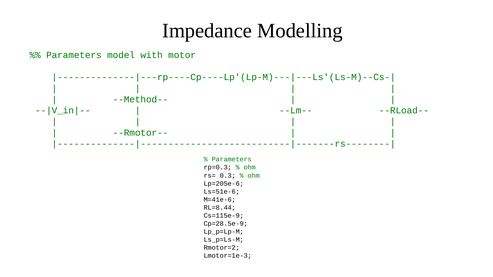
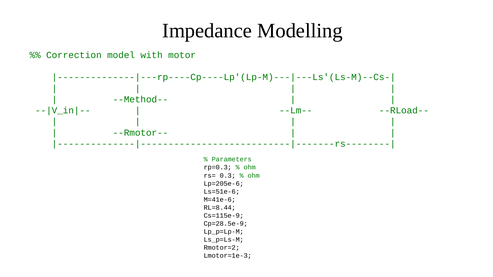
Parameters: Parameters -> Correction (74, 55)
